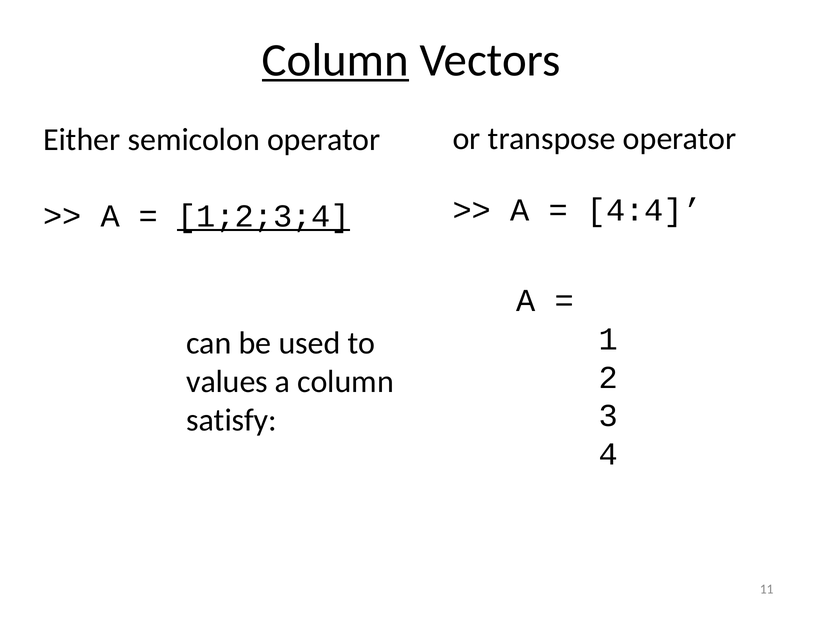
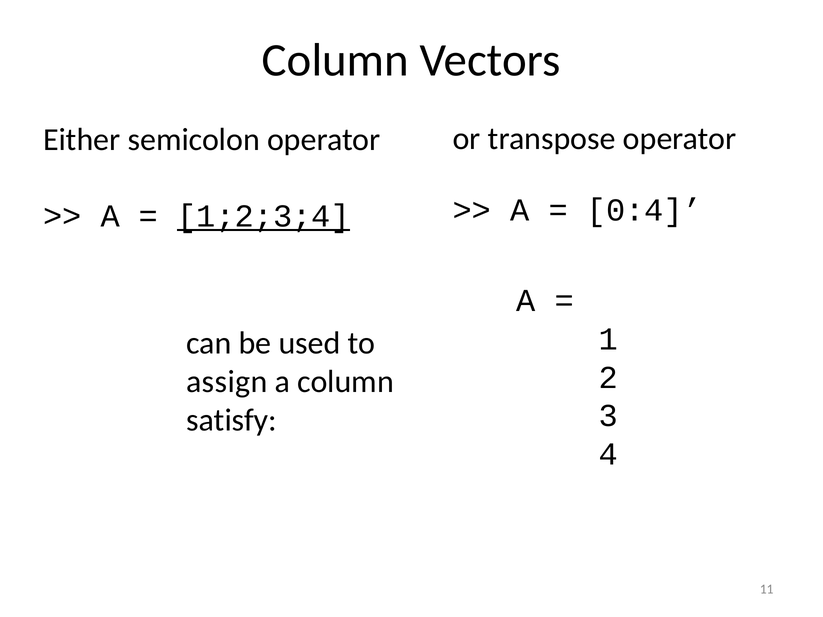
Column underline: present -> none (335, 60)
4:4: 4:4 -> 0:4 (644, 210)
values: values -> assign (227, 382)
